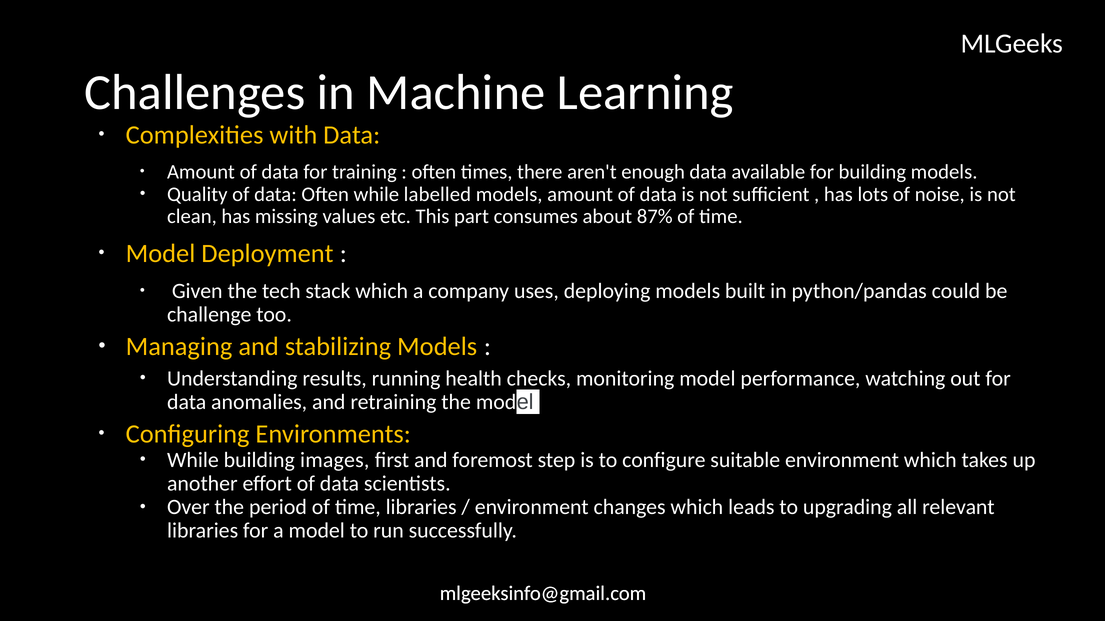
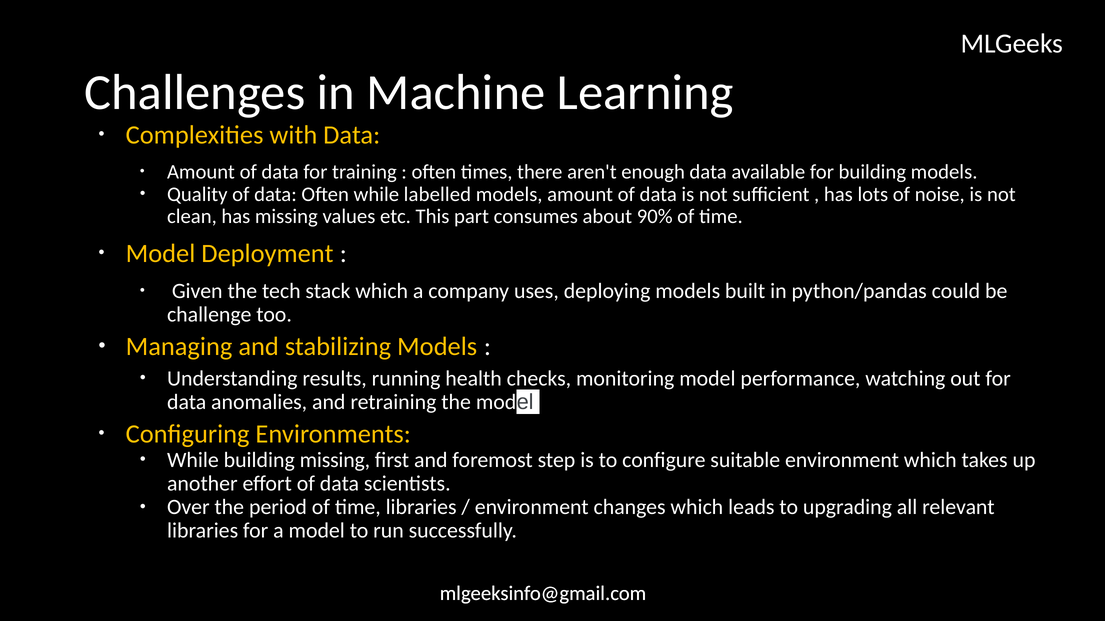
87%: 87% -> 90% (655, 217)
building images: images -> missing (335, 460)
